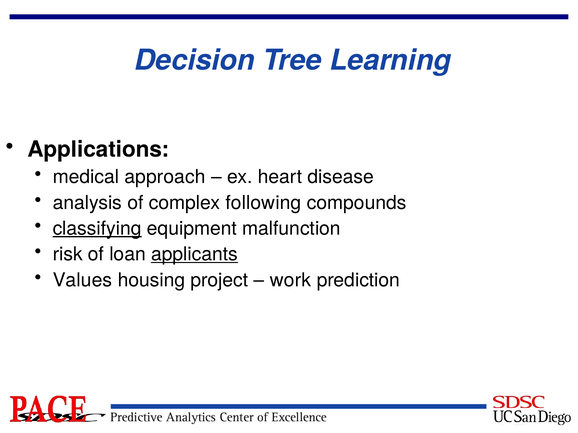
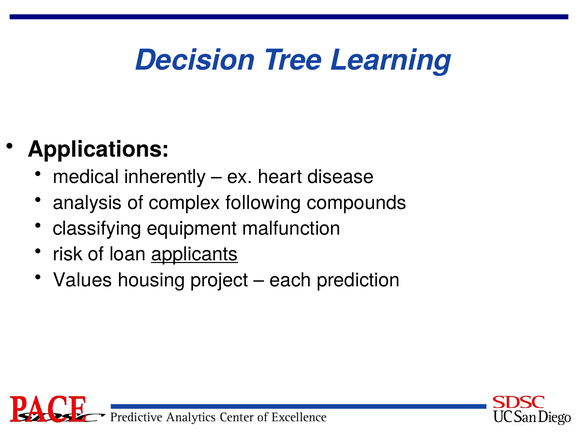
approach: approach -> inherently (165, 177)
classifying underline: present -> none (97, 229)
work: work -> each (290, 280)
